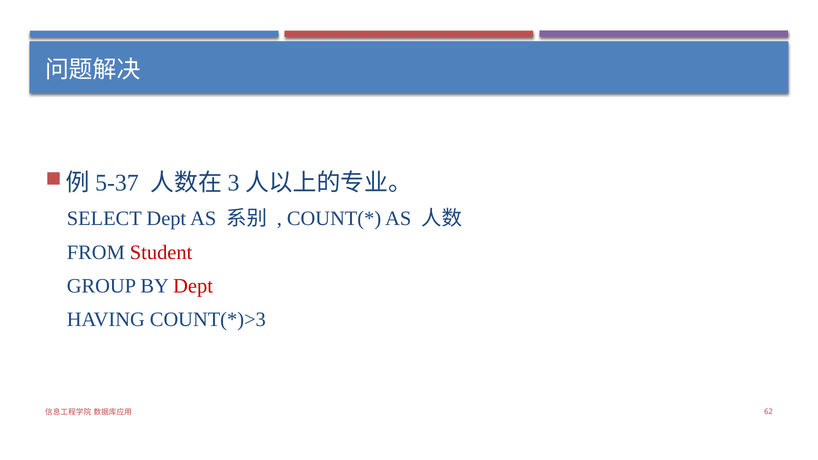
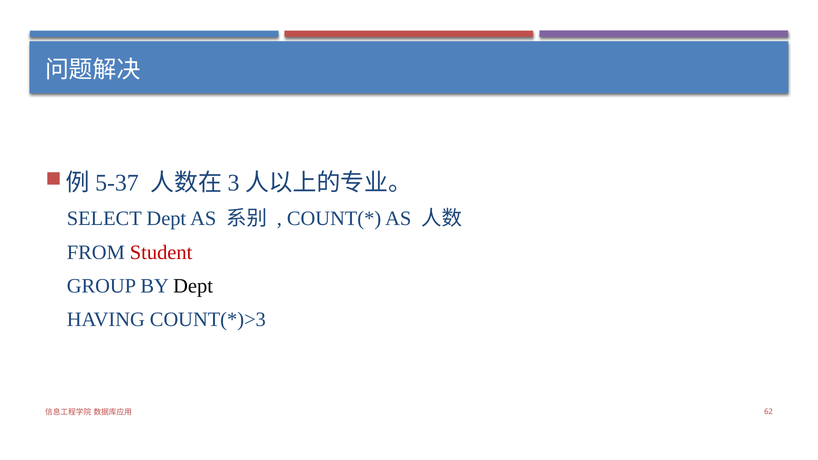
Dept colour: red -> black (193, 286)
